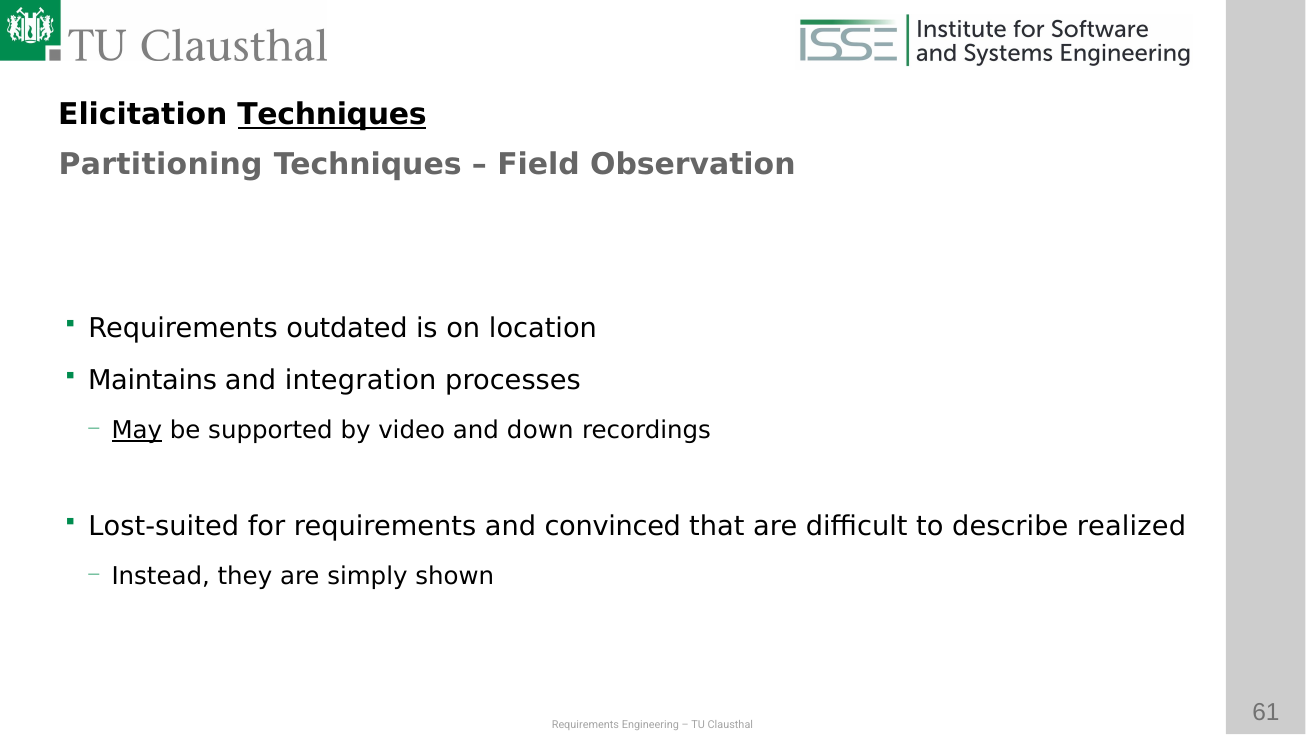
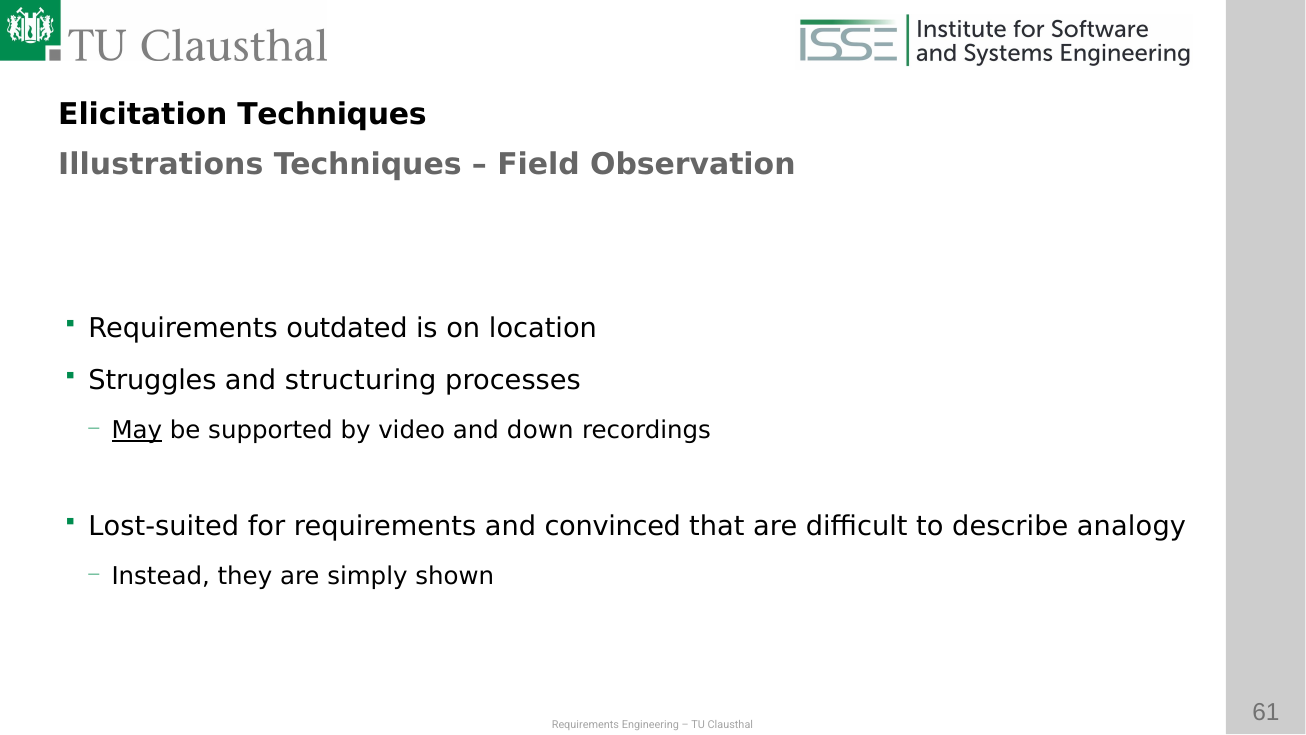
Techniques underline: present -> none (332, 115)
Partitioning: Partitioning -> Illustrations (161, 164)
Maintains: Maintains -> Struggles (152, 380)
integration: integration -> structuring (361, 380)
realized: realized -> analogy (1131, 526)
